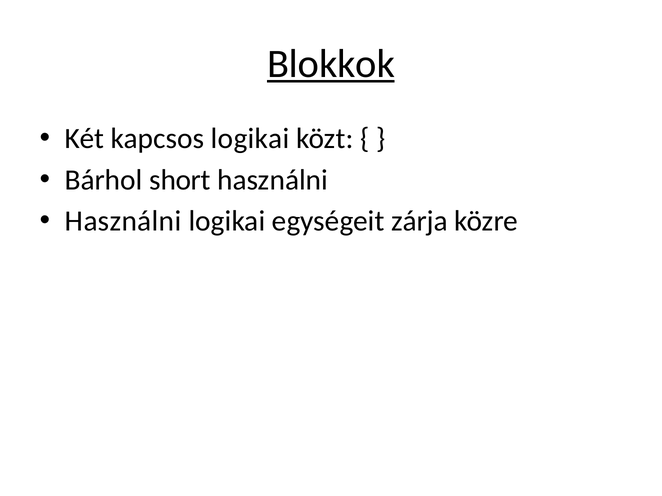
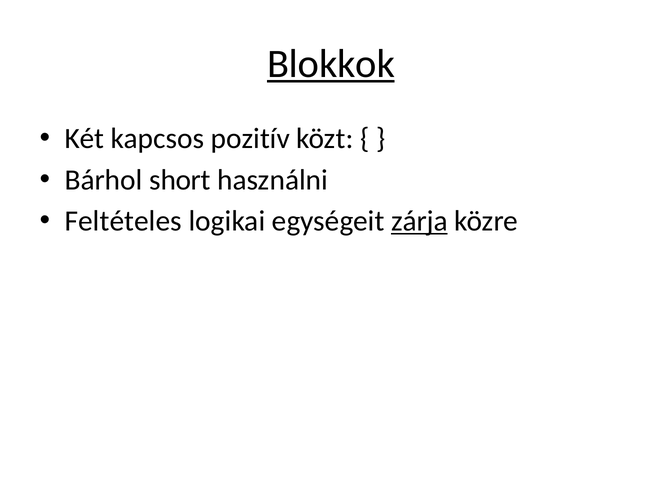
kapcsos logikai: logikai -> pozitív (250, 139)
Használni: Használni -> Feltételes (123, 221)
zárja underline: none -> present (419, 221)
